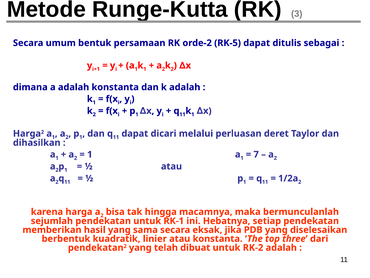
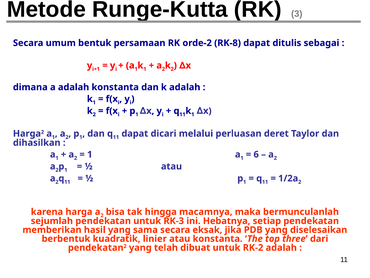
RK-5: RK-5 -> RK-8 (228, 43)
7: 7 -> 6 (256, 154)
RK-1: RK-1 -> RK-3 (174, 221)
